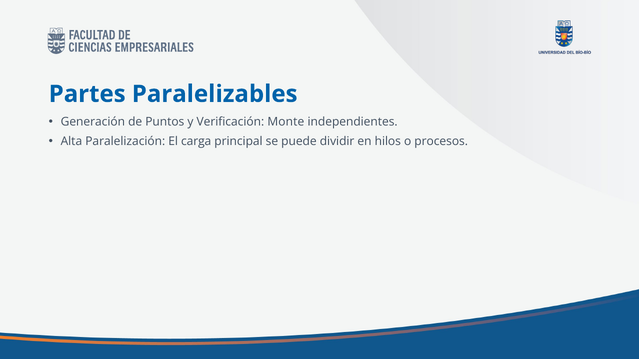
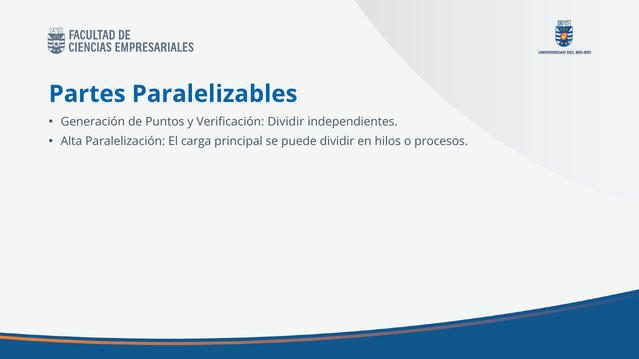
Verificación Monte: Monte -> Dividir (286, 122)
